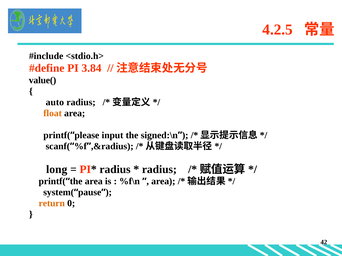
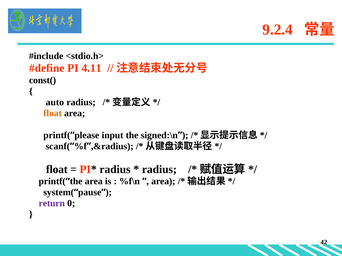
4.2.5: 4.2.5 -> 9.2.4 (278, 30)
3.84: 3.84 -> 4.11 (92, 68)
value(: value( -> const( (43, 80)
long: long -> float (57, 170)
return colour: orange -> purple (52, 204)
